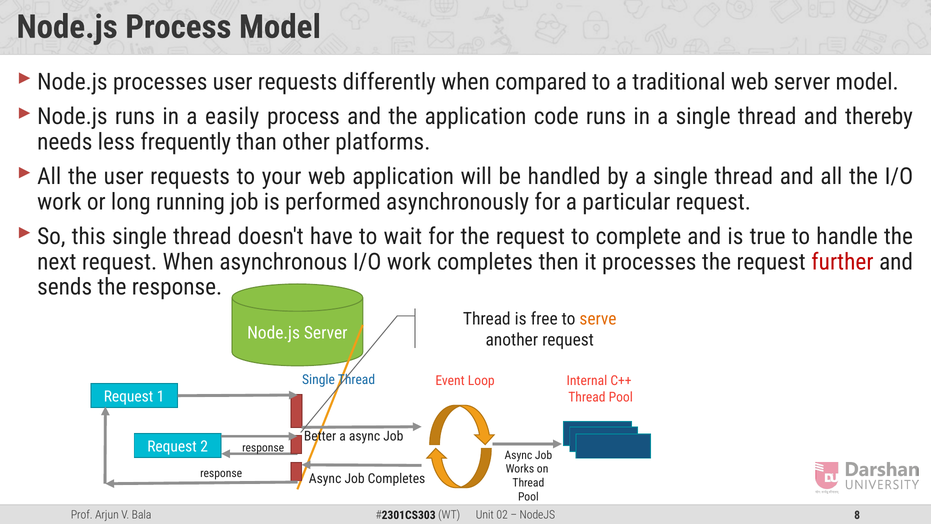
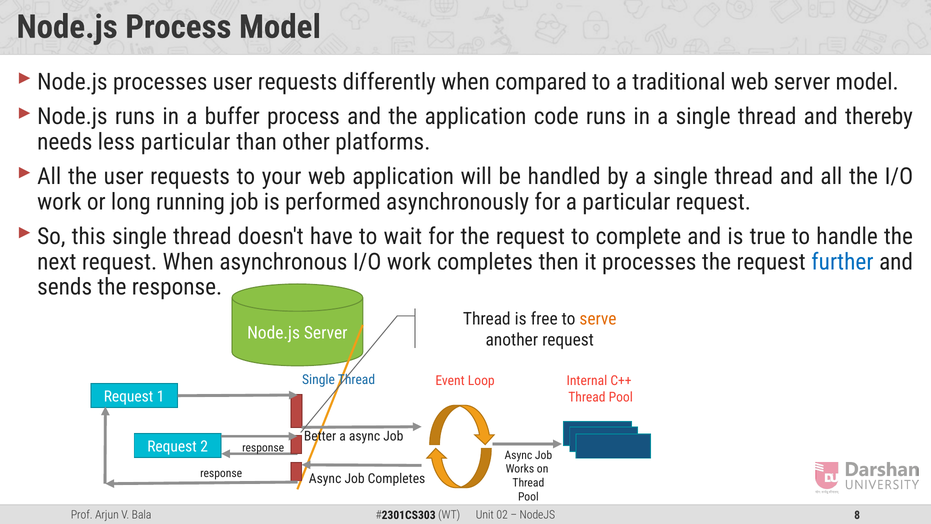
easily: easily -> buffer (232, 117)
less frequently: frequently -> particular (186, 142)
further colour: red -> blue (842, 262)
